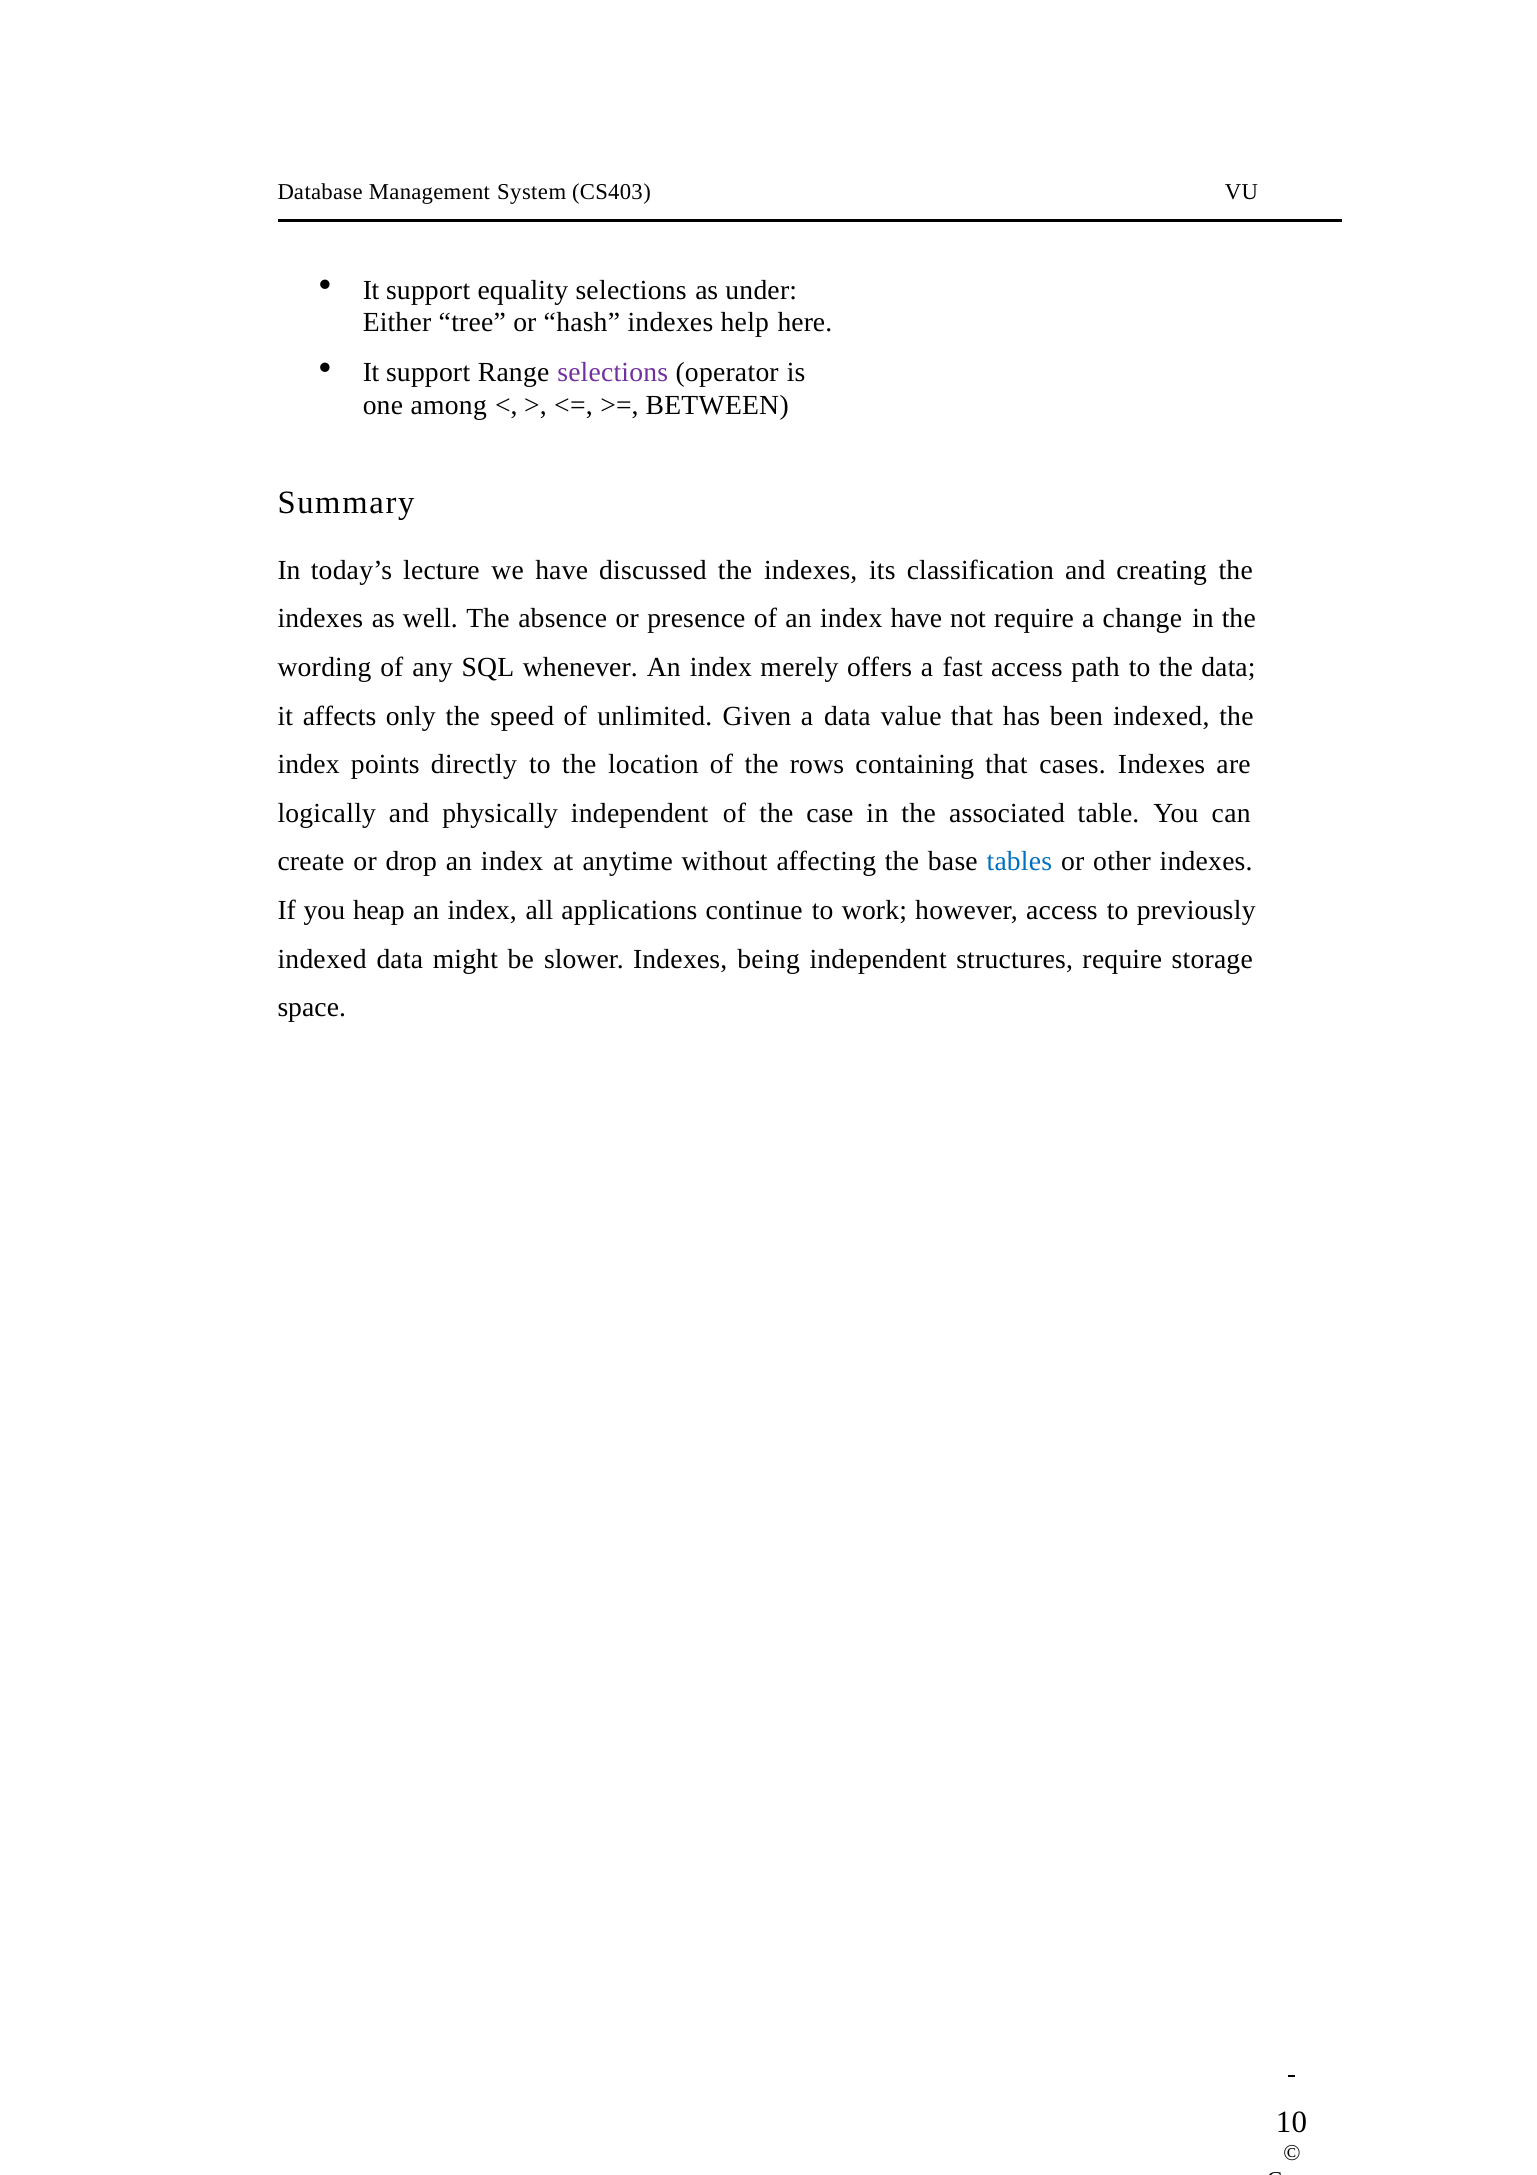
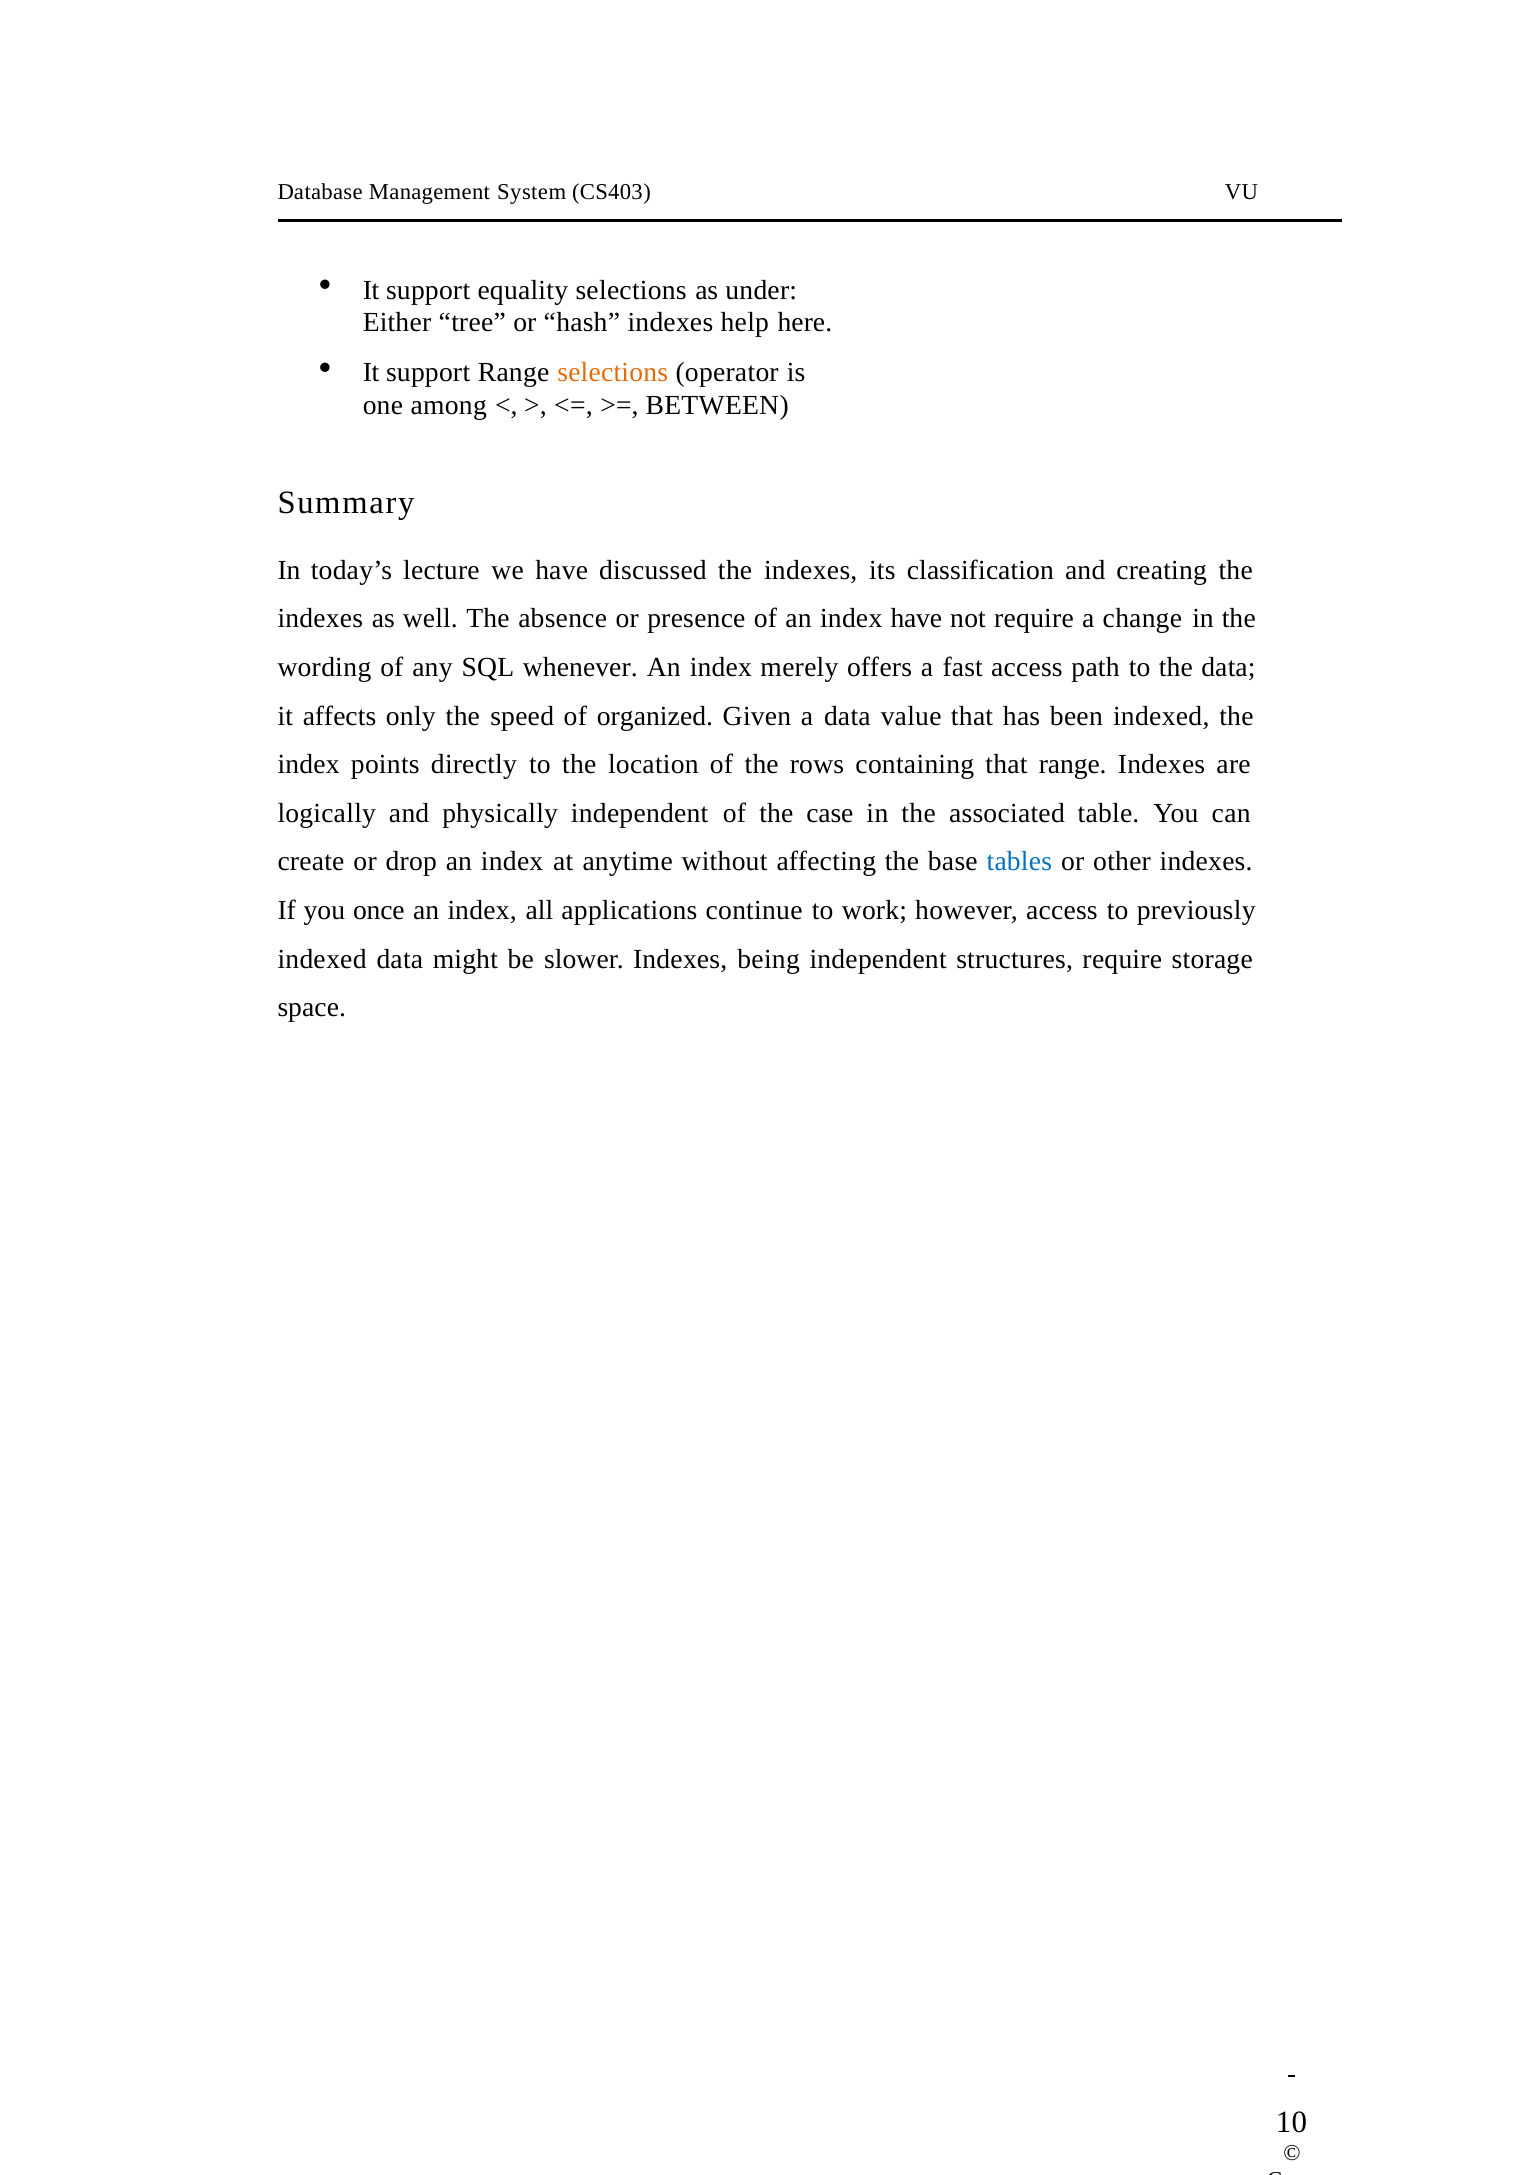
selections colour: purple -> orange (613, 373)
unlimited: unlimited -> organized (655, 716)
that cases: cases -> range (1073, 765)
heap: heap -> once (379, 910)
